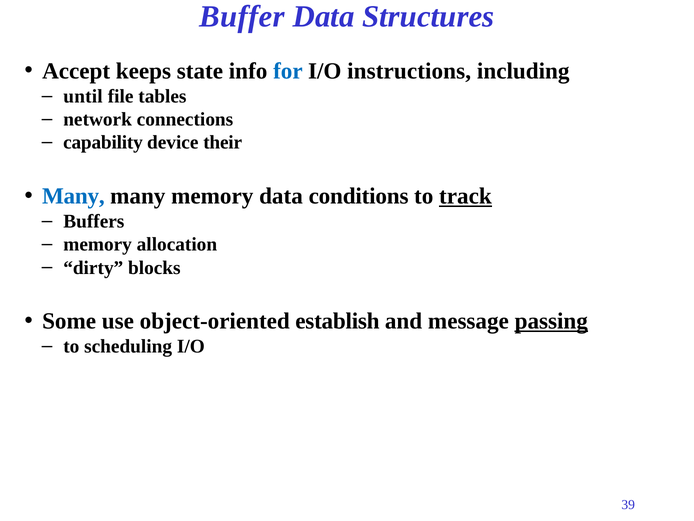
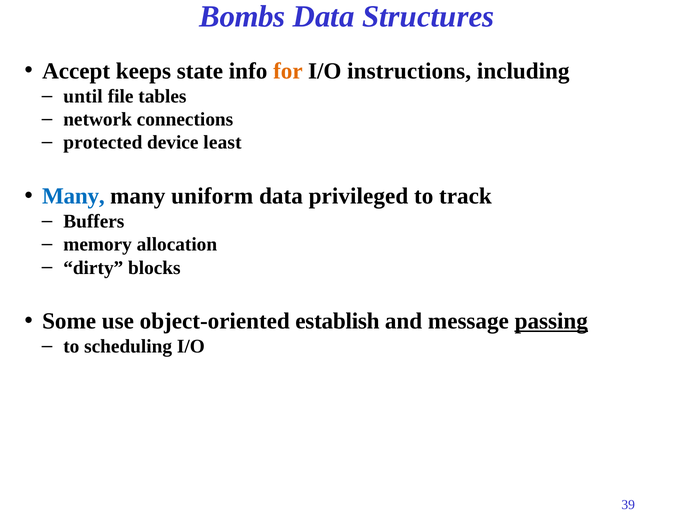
Buffer: Buffer -> Bombs (242, 17)
for colour: blue -> orange (288, 71)
capability: capability -> protected (103, 142)
their: their -> least (222, 142)
many memory: memory -> uniform (212, 196)
conditions: conditions -> privileged (358, 196)
track underline: present -> none (465, 196)
